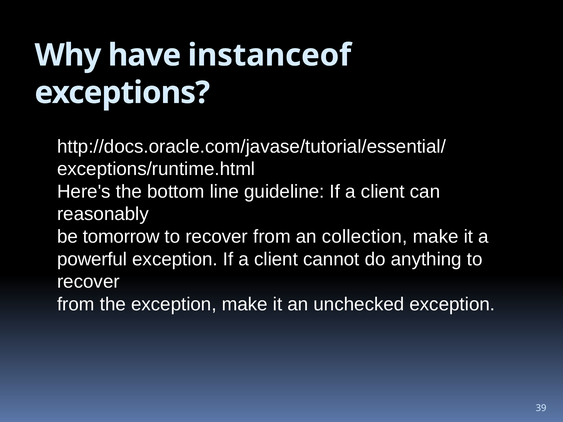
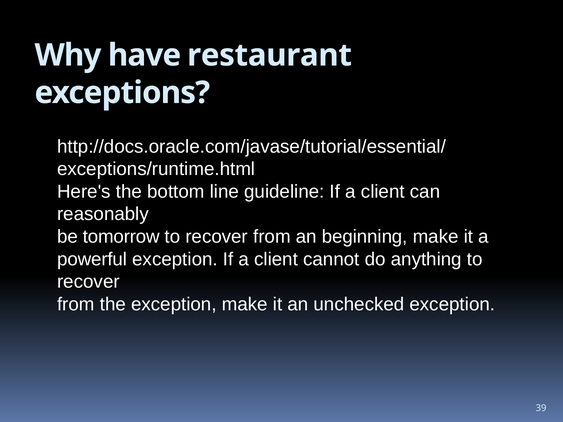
instanceof: instanceof -> restaurant (270, 55)
collection: collection -> beginning (365, 237)
